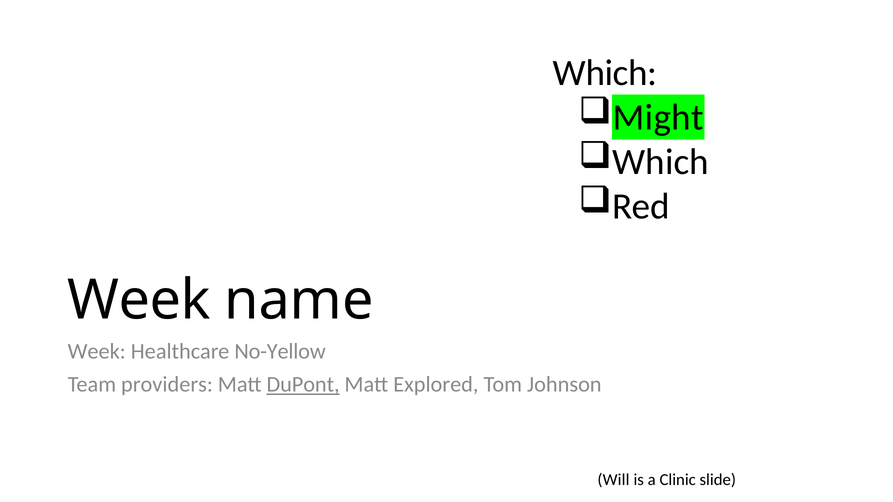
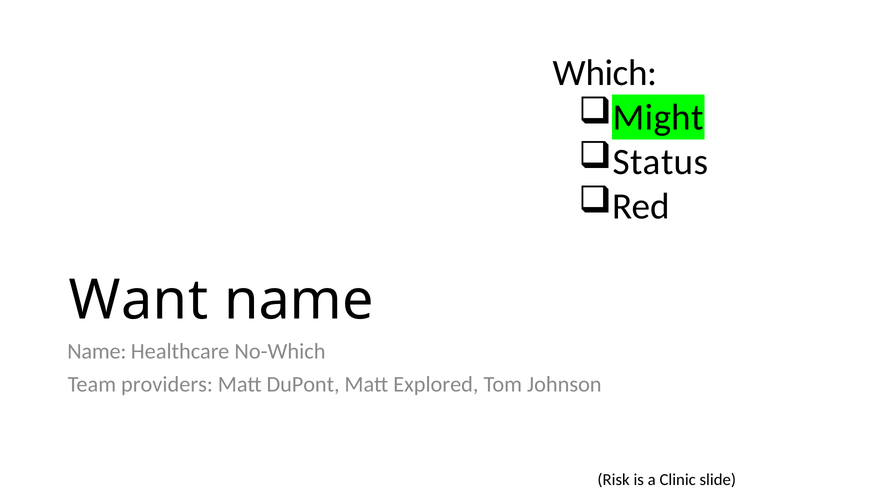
Which: Which -> Status (660, 162)
Week: Week -> Want (138, 300)
Week: Week -> Name (97, 351)
No-Yellow: No-Yellow -> No-Which (280, 351)
DuPont underline: present -> none (303, 385)
Will: Will -> Risk (614, 480)
